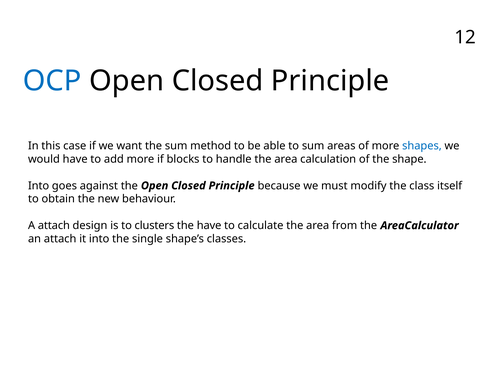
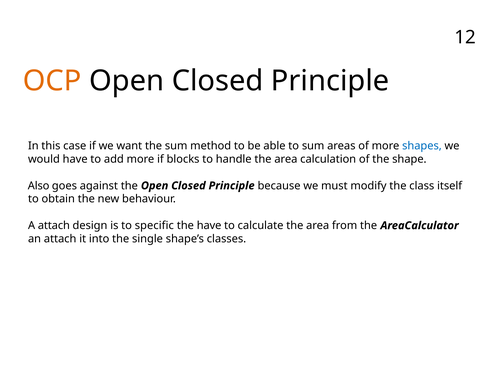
OCP colour: blue -> orange (52, 81)
Into: Into -> Also (39, 186)
clusters: clusters -> specific (154, 226)
